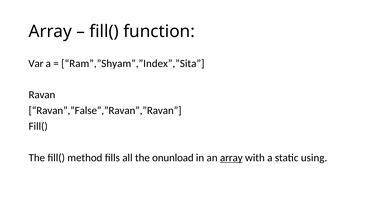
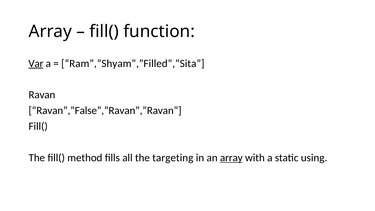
Var underline: none -> present (36, 63)
Ram”,”Shyam”,”Index”,”Sita: Ram”,”Shyam”,”Index”,”Sita -> Ram”,”Shyam”,”Filled”,”Sita (133, 63)
onunload: onunload -> targeting (173, 158)
